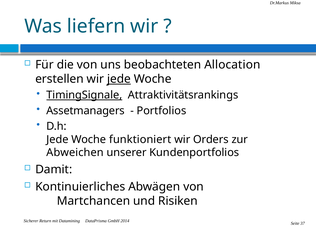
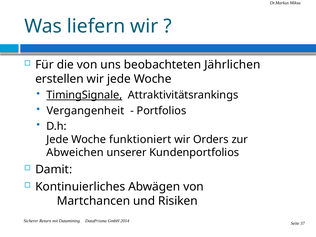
Allocation: Allocation -> Jährlichen (232, 65)
jede underline: present -> none (119, 79)
Assetmanagers: Assetmanagers -> Vergangenheit (85, 111)
